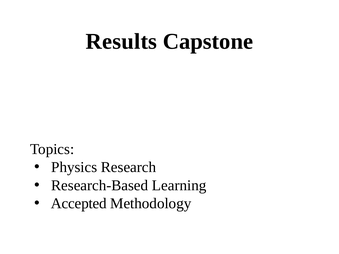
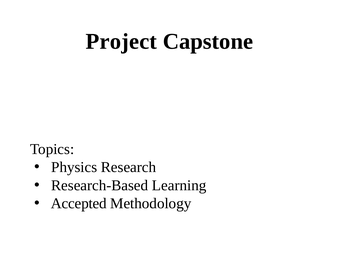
Results: Results -> Project (121, 41)
